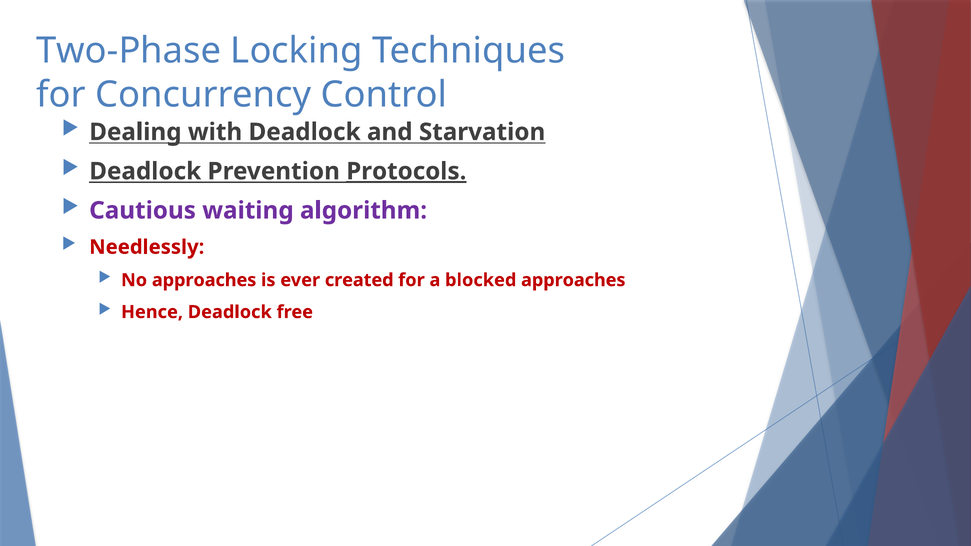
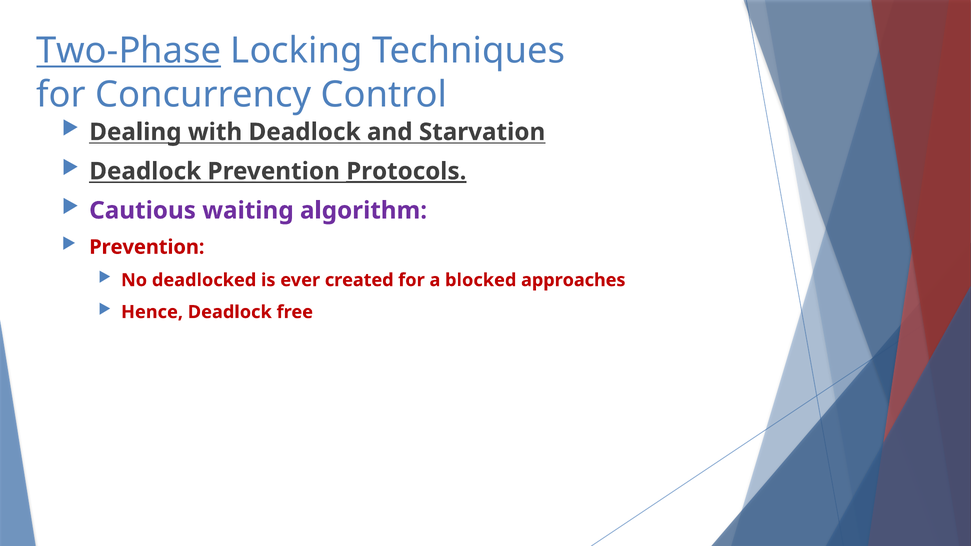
Two-Phase underline: none -> present (129, 51)
Needlessly: Needlessly -> Prevention (147, 247)
No approaches: approaches -> deadlocked (204, 280)
